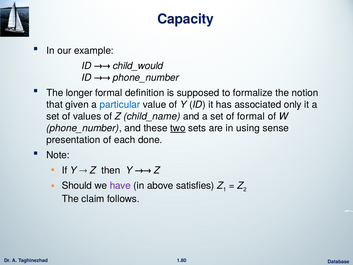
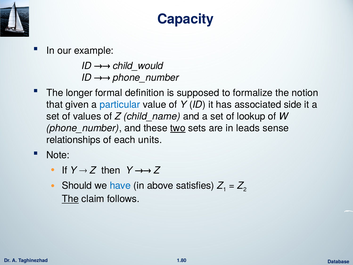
only: only -> side (293, 105)
of formal: formal -> lookup (251, 116)
using: using -> leads (248, 128)
presentation: presentation -> relationships (73, 140)
done: done -> units (150, 140)
have colour: purple -> blue (120, 185)
The underline: none -> present (70, 199)
